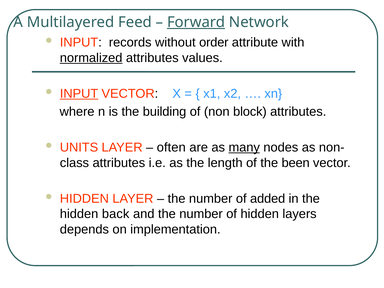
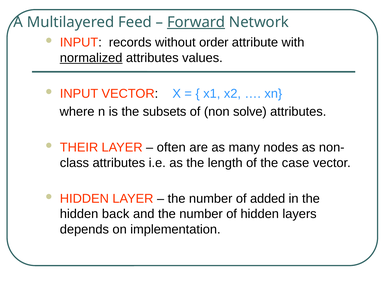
INPUT underline: present -> none (79, 94)
building: building -> subsets (165, 112)
block: block -> solve (250, 112)
UNITS: UNITS -> THEIR (79, 147)
many underline: present -> none (244, 147)
been: been -> case (295, 163)
